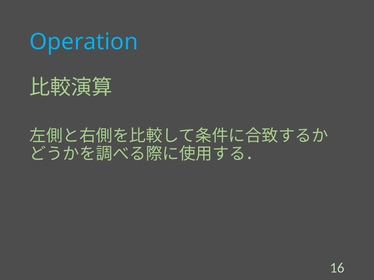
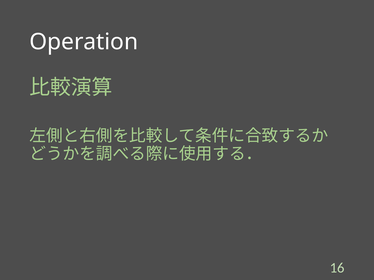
Operation colour: light blue -> white (84, 42)
